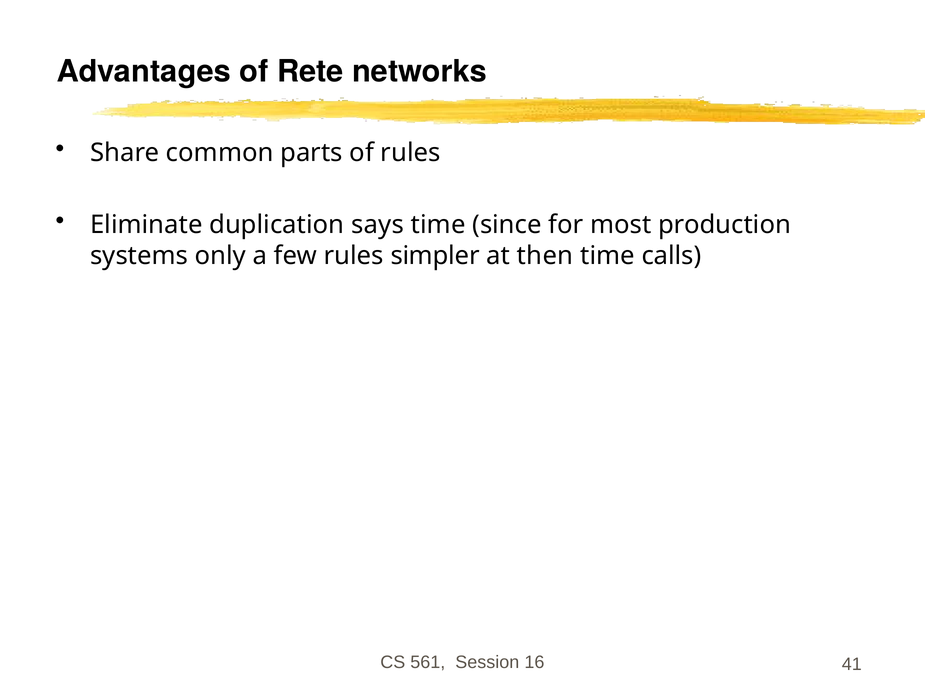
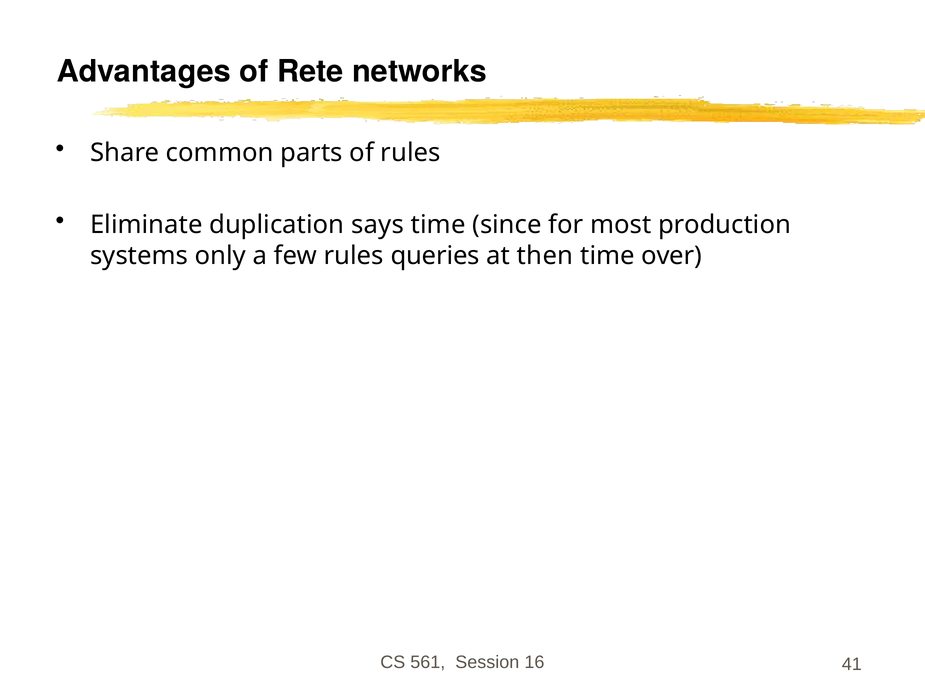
simpler: simpler -> queries (435, 256)
calls: calls -> over (672, 256)
